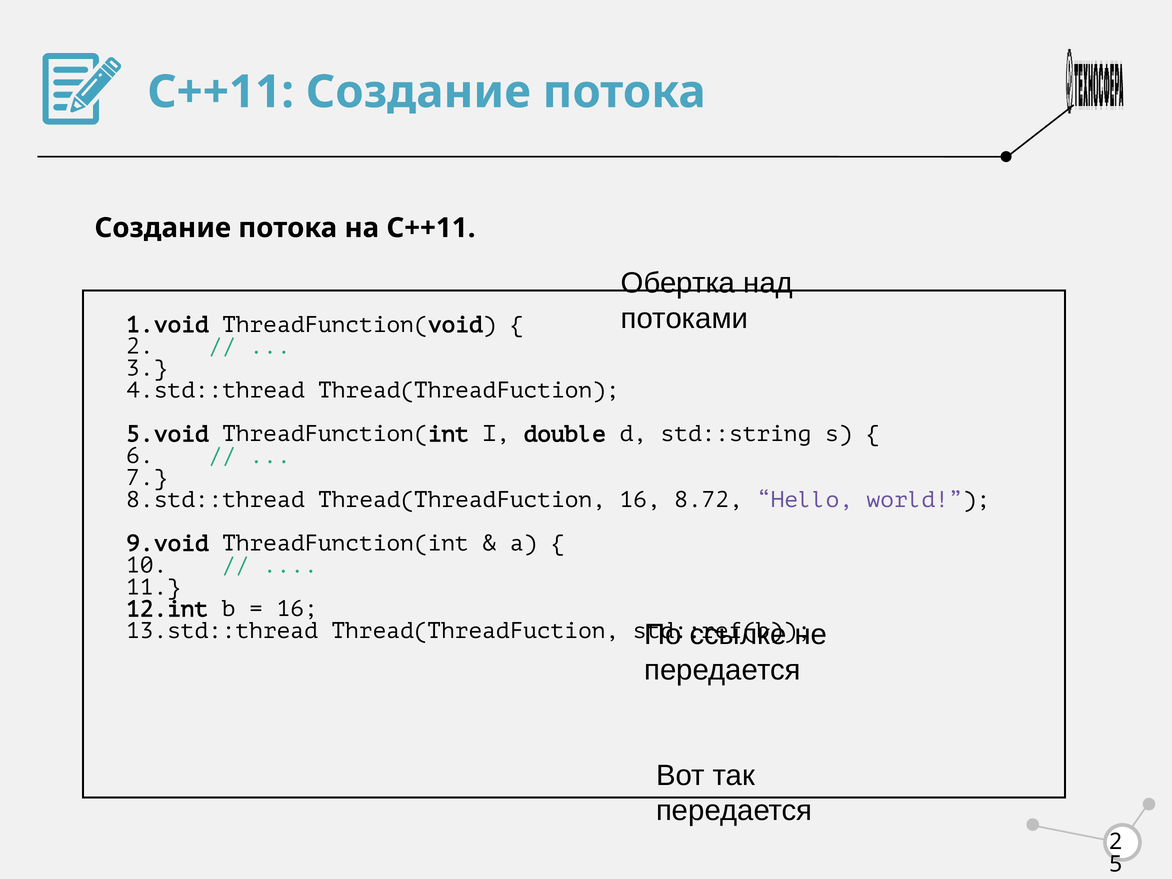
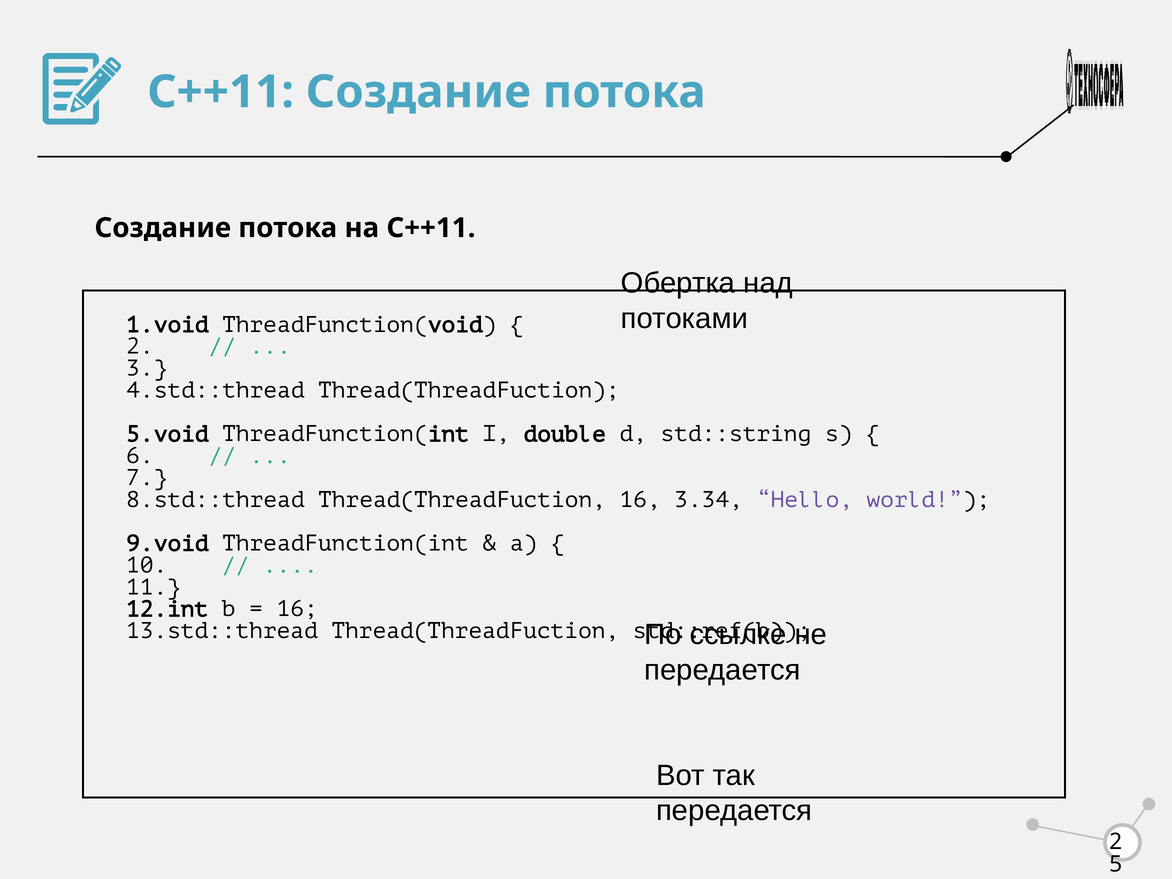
8.72: 8.72 -> 3.34 (709, 500)
